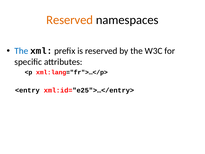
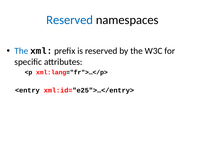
Reserved colour: orange -> blue (70, 20)
